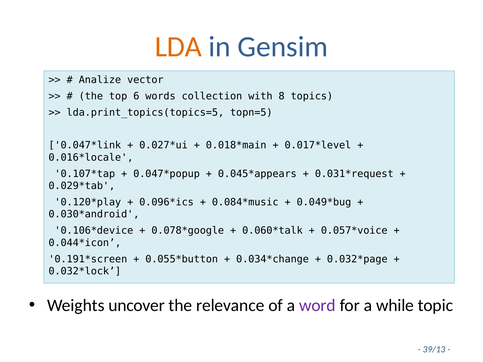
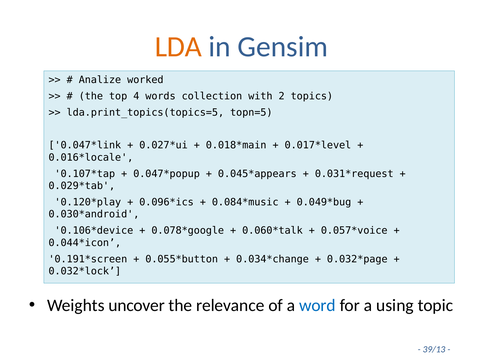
vector: vector -> worked (145, 80)
6: 6 -> 4 (136, 96)
8: 8 -> 2 (282, 96)
word colour: purple -> blue (317, 306)
while: while -> using (395, 306)
